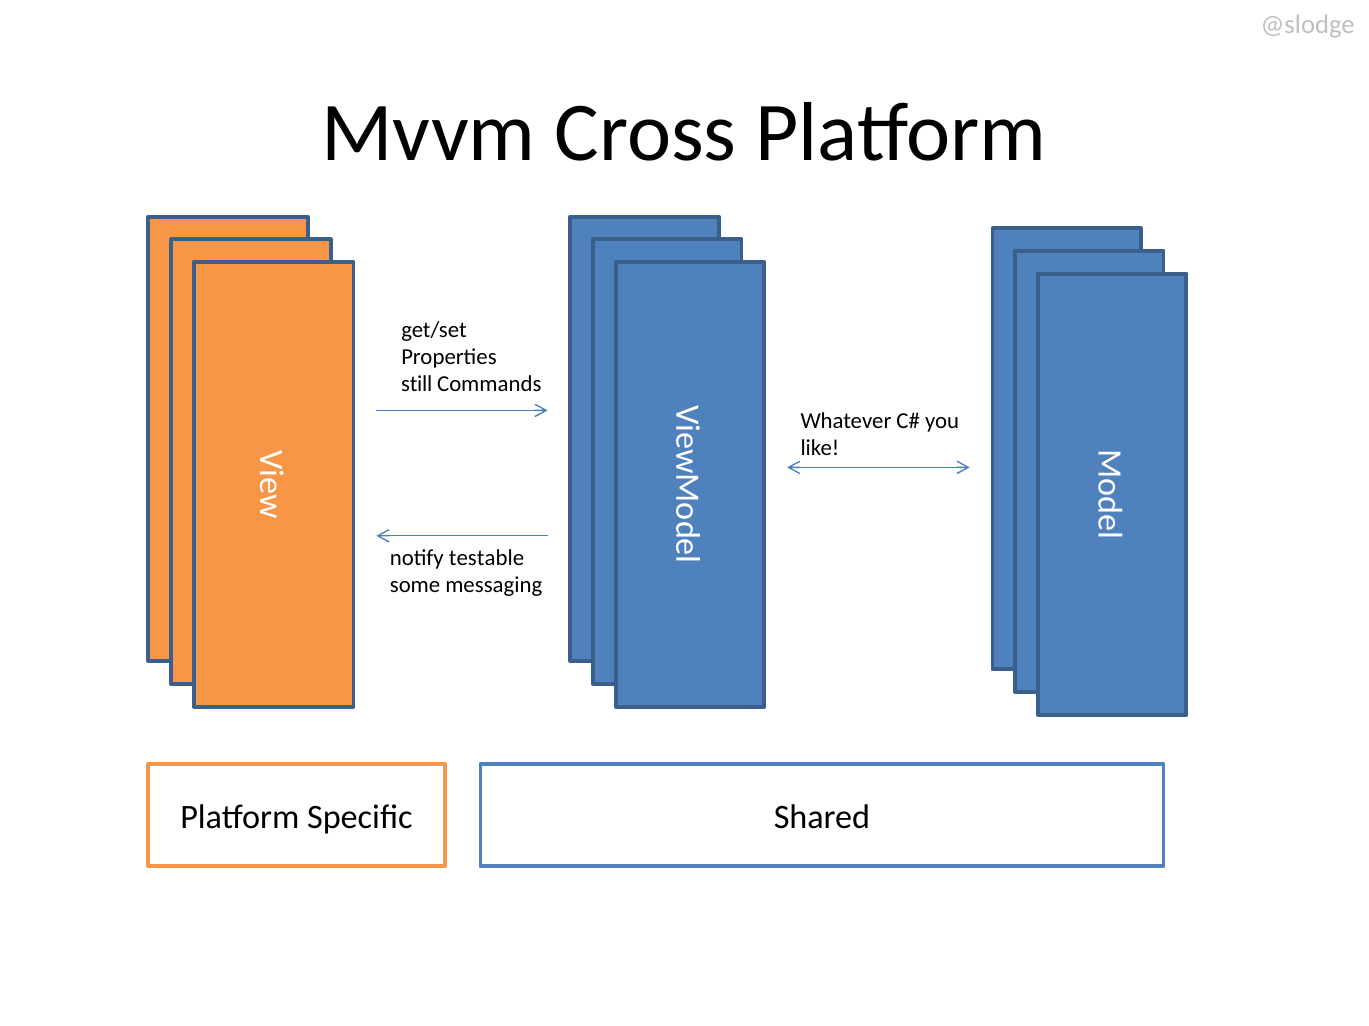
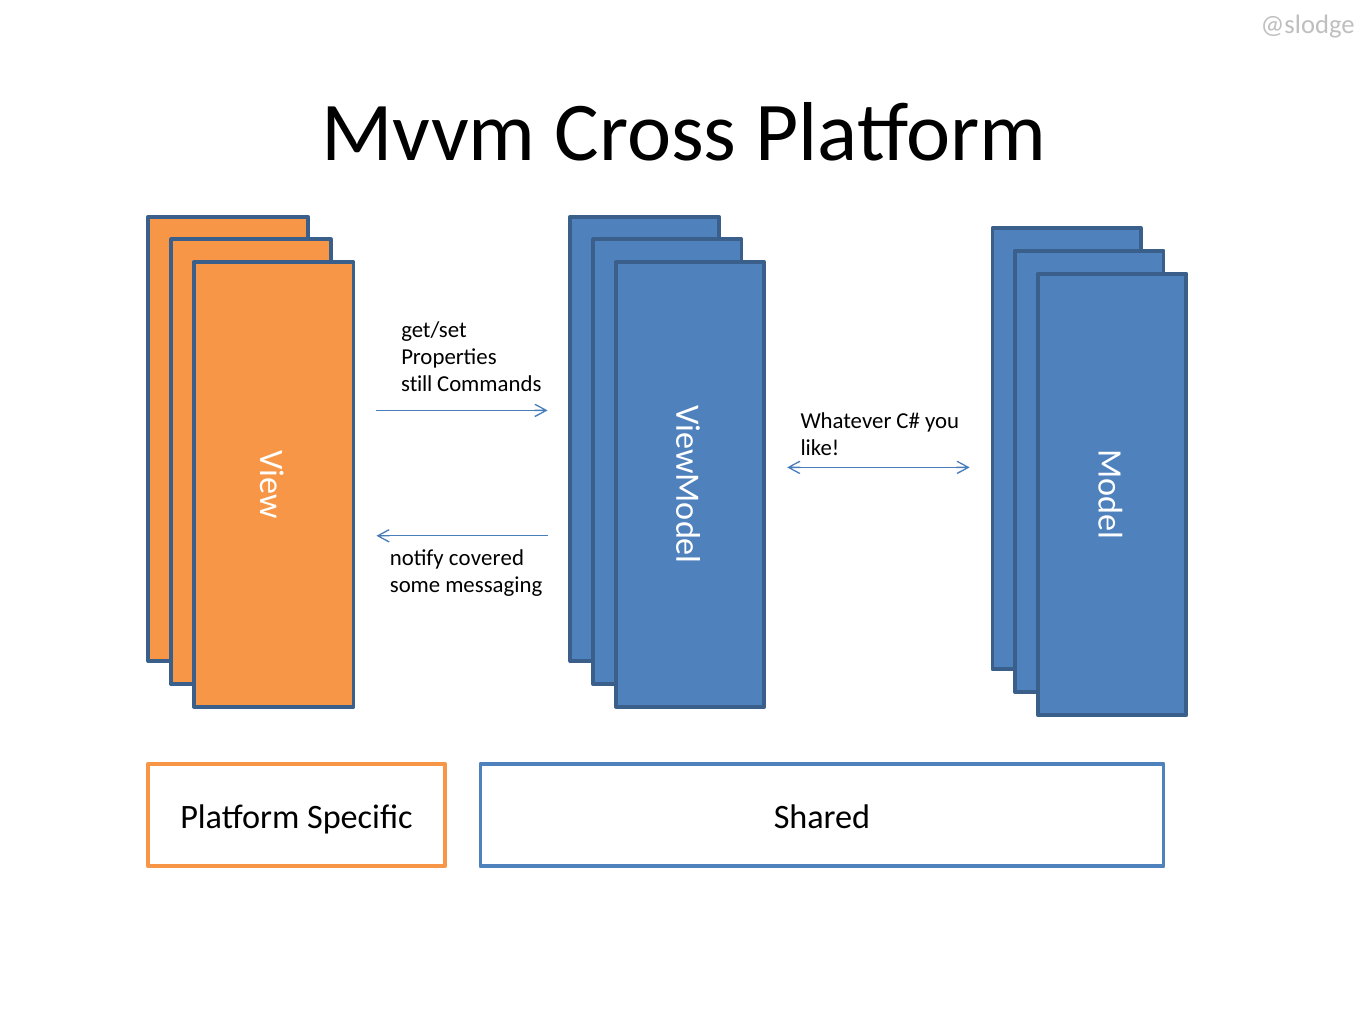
testable: testable -> covered (487, 558)
